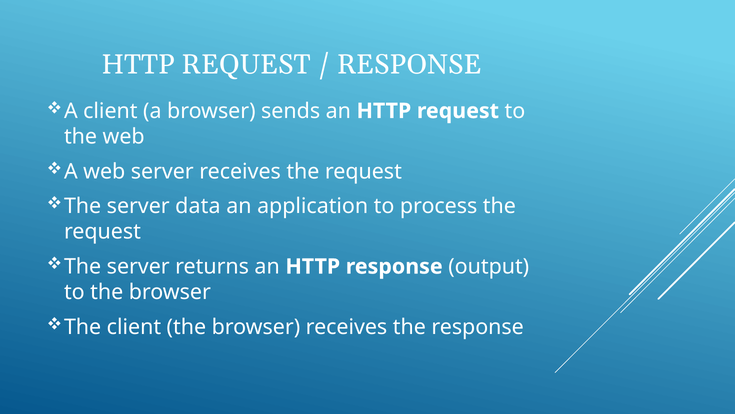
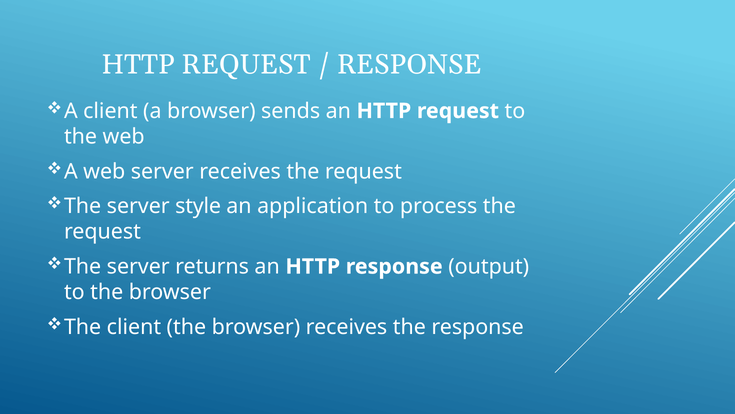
data: data -> style (198, 206)
